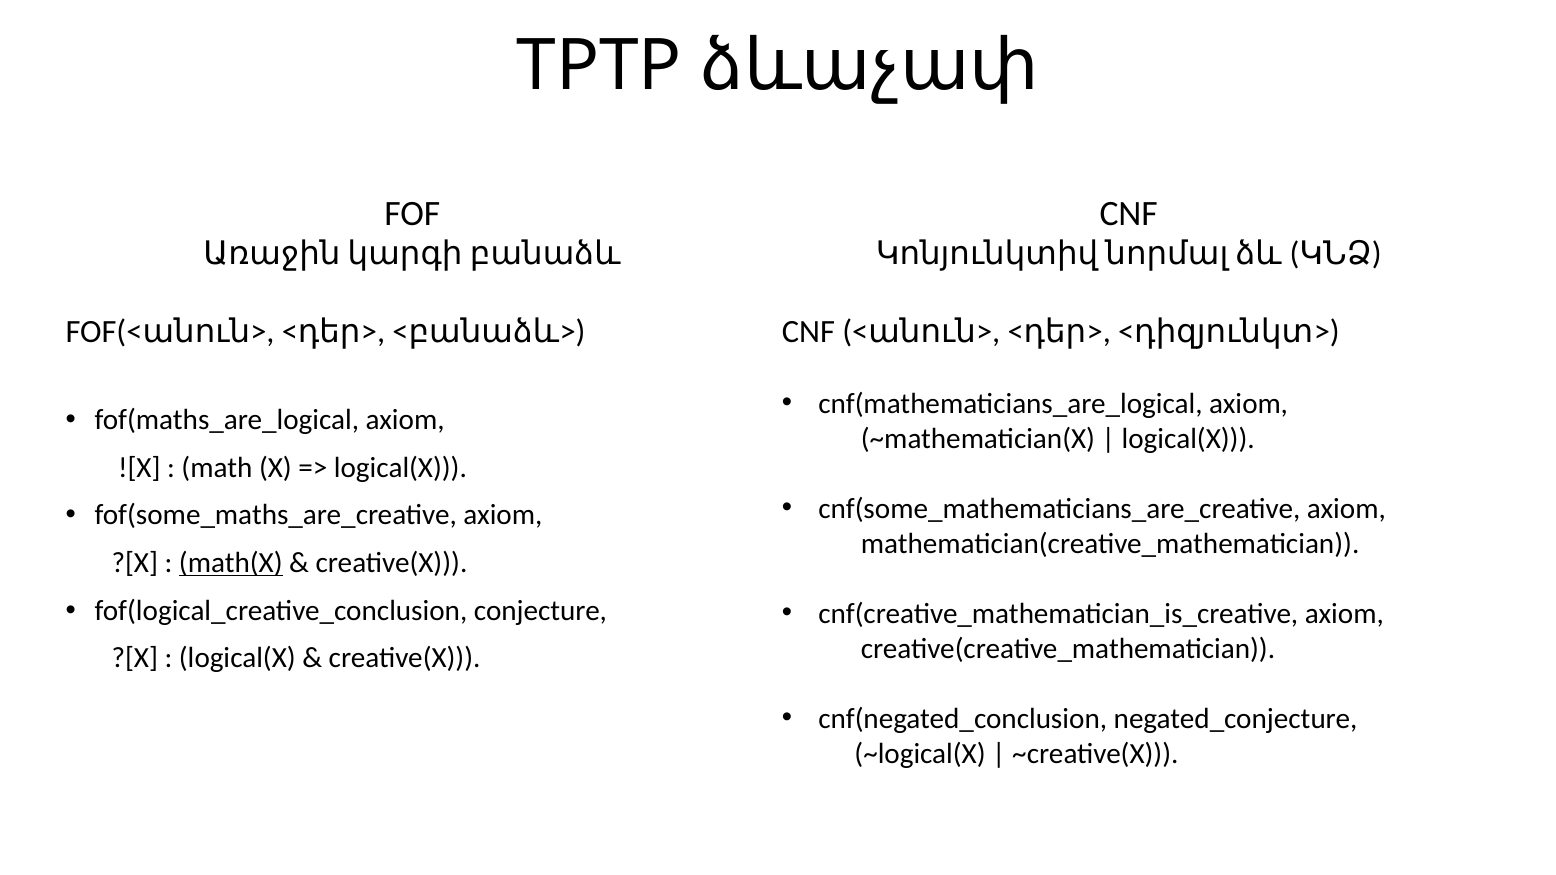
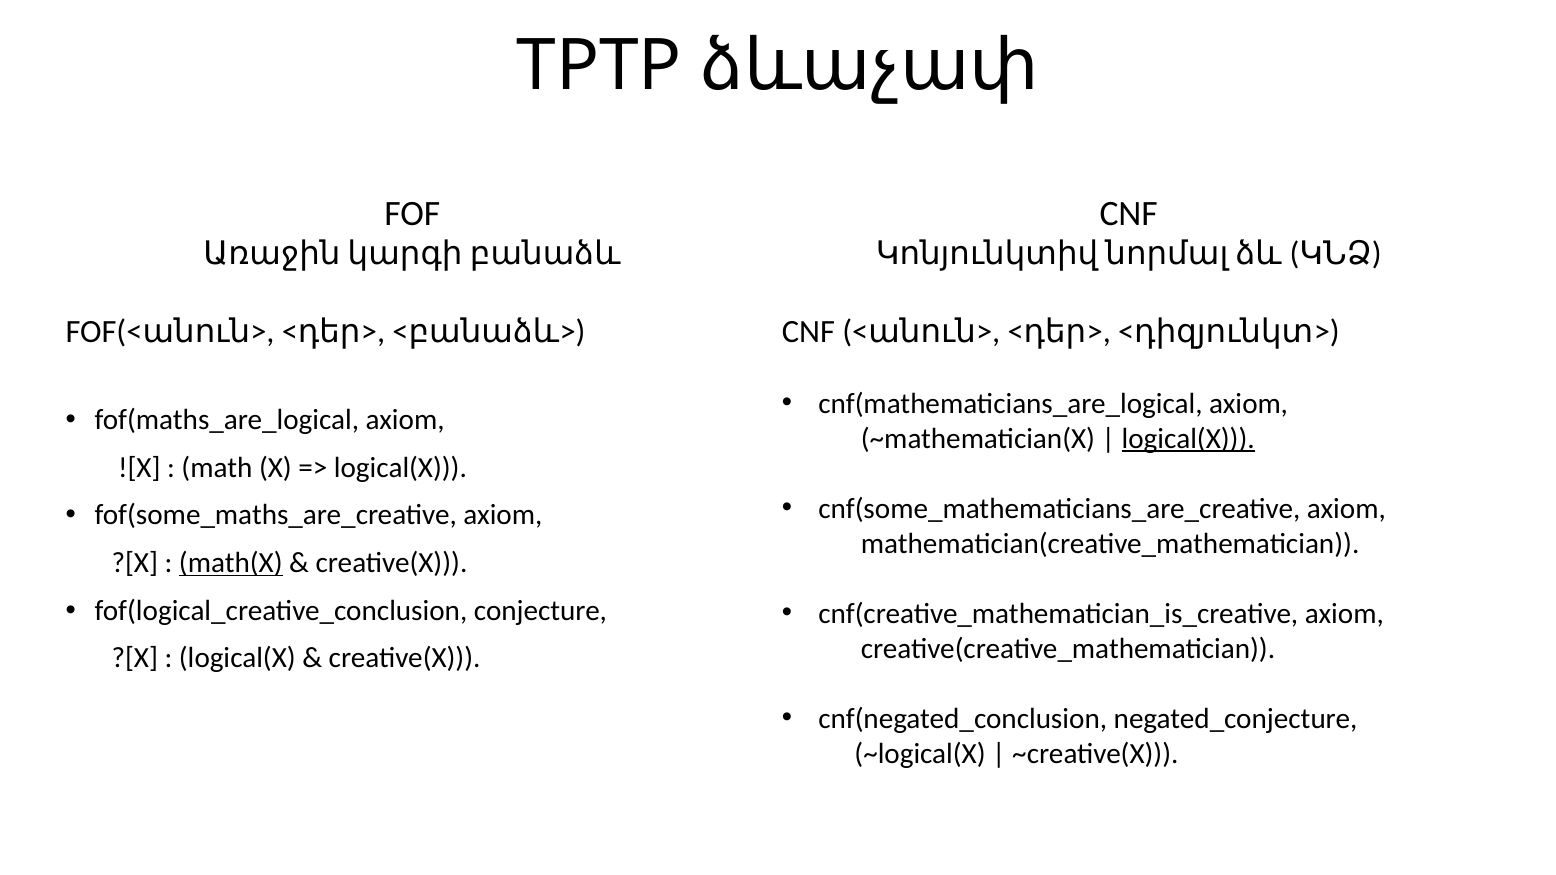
logical(X underline: none -> present (1188, 439)
